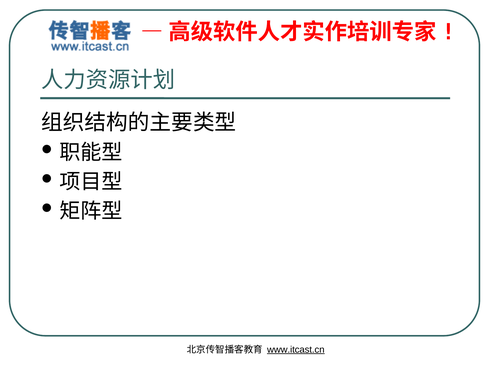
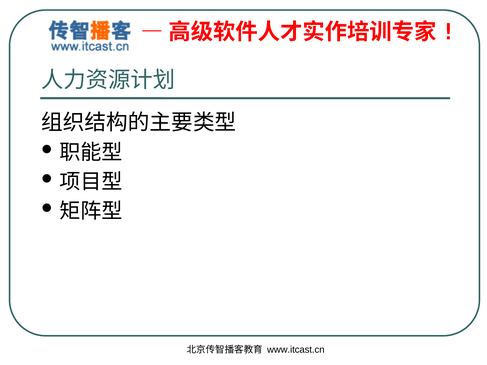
www.itcast.cn underline: present -> none (296, 350)
